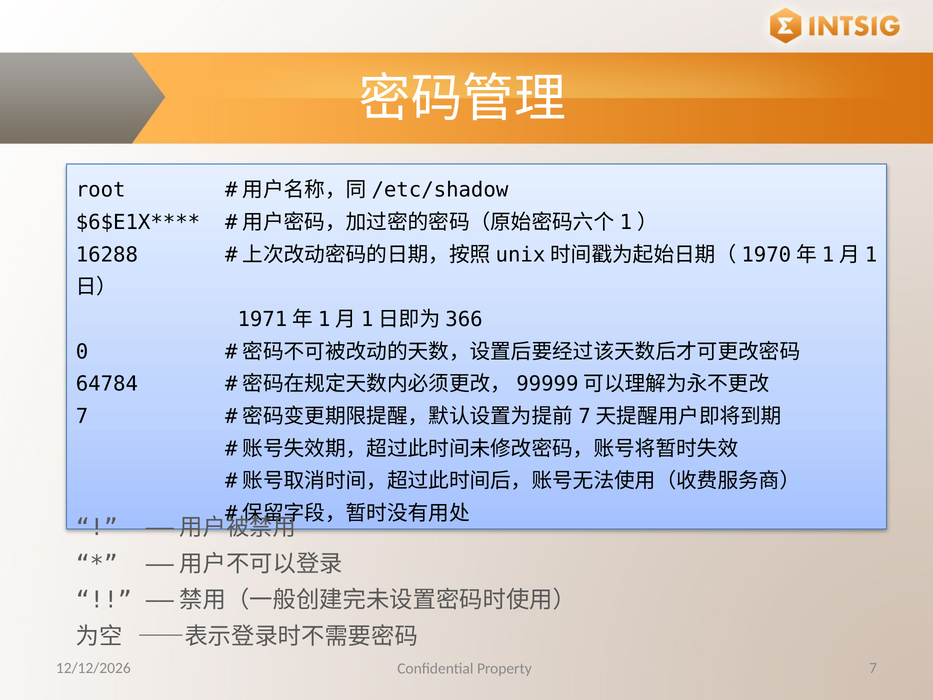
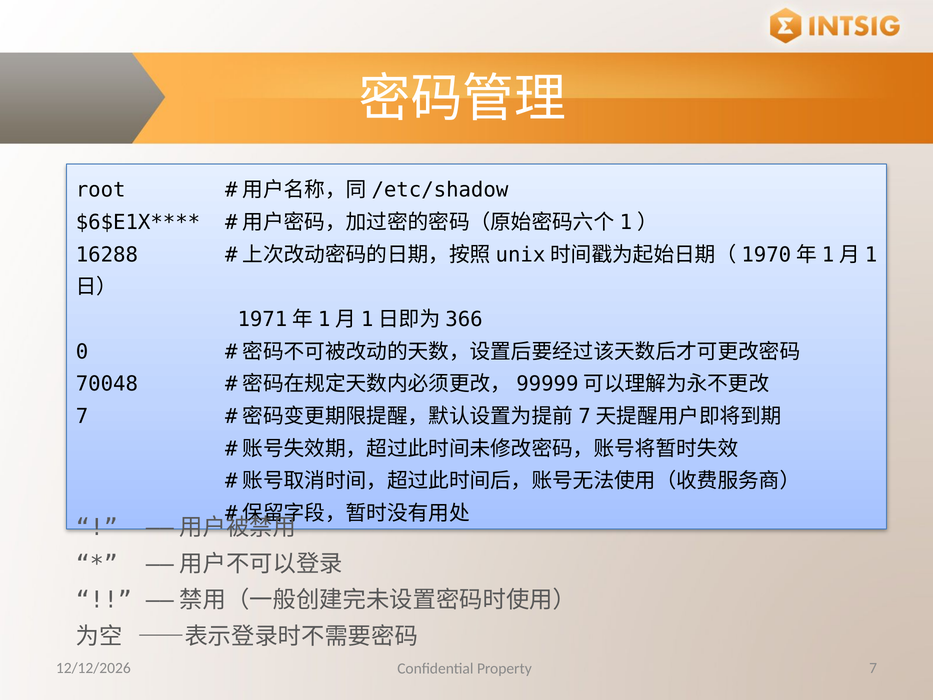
64784: 64784 -> 70048 (107, 384)
